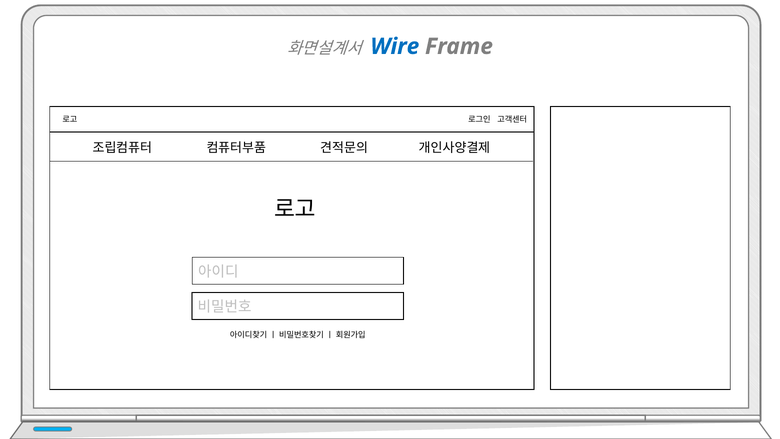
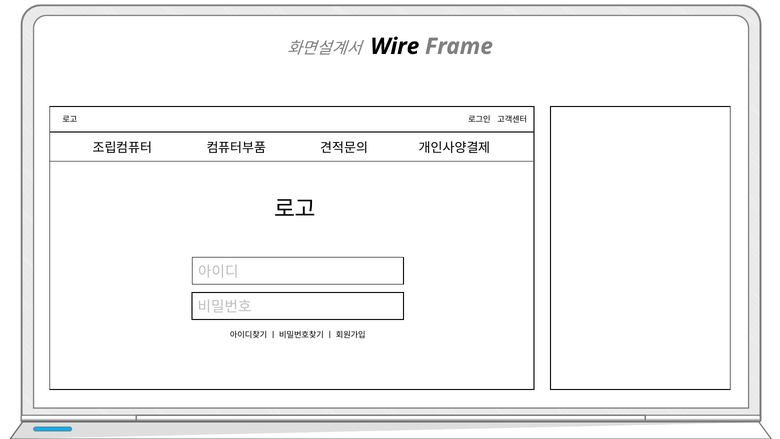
Wire colour: blue -> black (395, 46)
